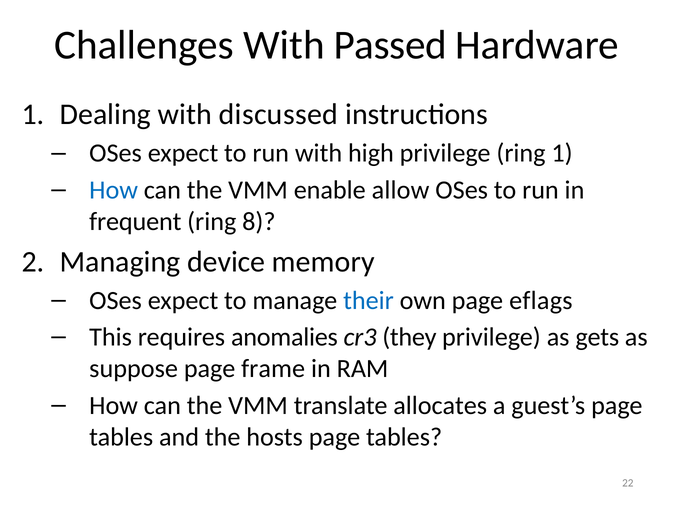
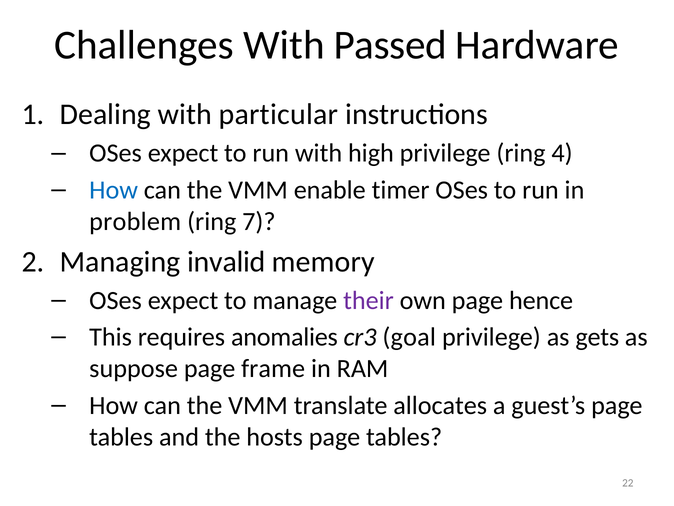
discussed: discussed -> particular (278, 114)
ring 1: 1 -> 4 (562, 153)
allow: allow -> timer (401, 190)
frequent: frequent -> problem (135, 221)
8: 8 -> 7 (259, 221)
device: device -> invalid (226, 261)
their colour: blue -> purple (368, 300)
eflags: eflags -> hence (541, 300)
they: they -> goal (409, 337)
